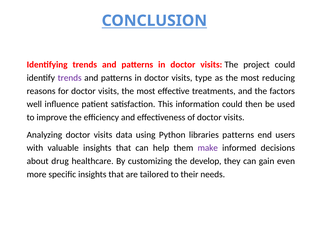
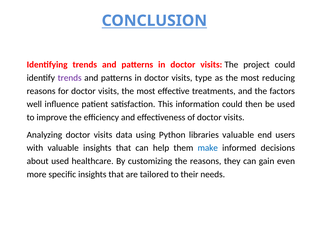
libraries patterns: patterns -> valuable (238, 135)
make colour: purple -> blue (208, 148)
about drug: drug -> used (60, 161)
the develop: develop -> reasons (206, 161)
